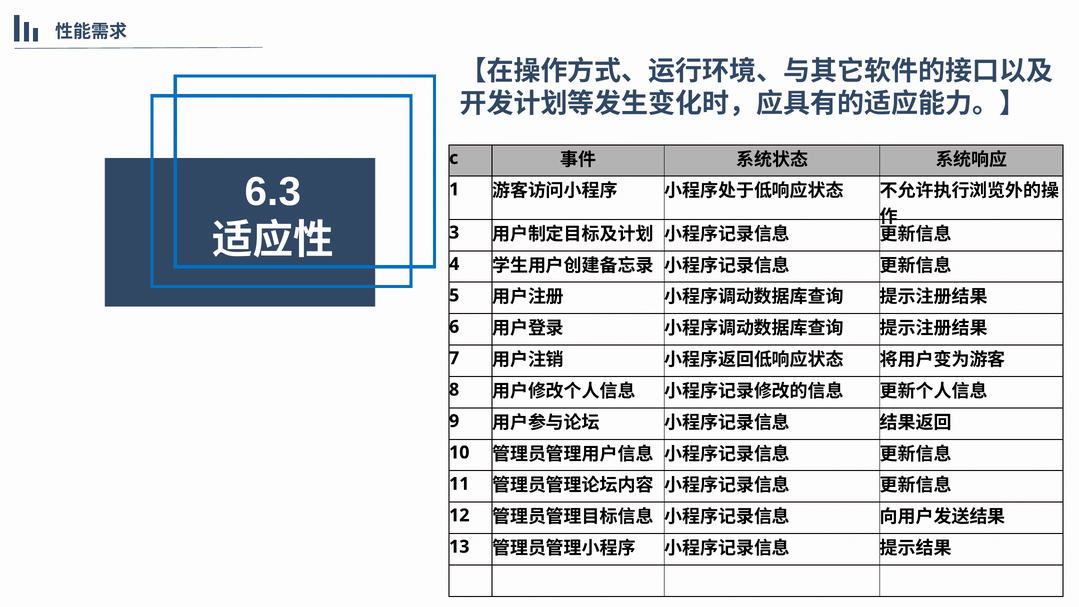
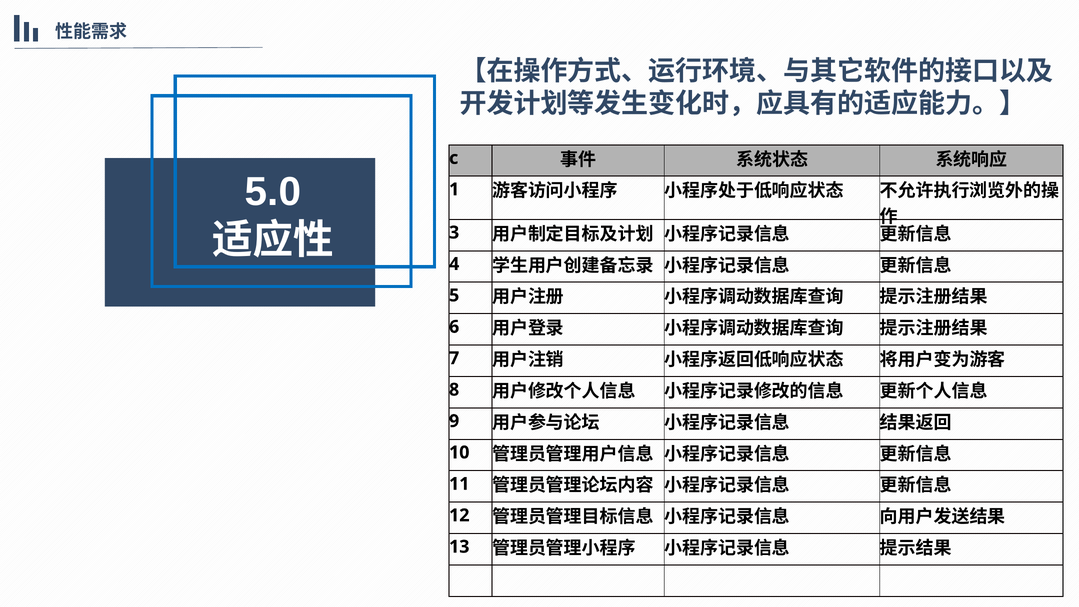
6.3: 6.3 -> 5.0 (273, 192)
